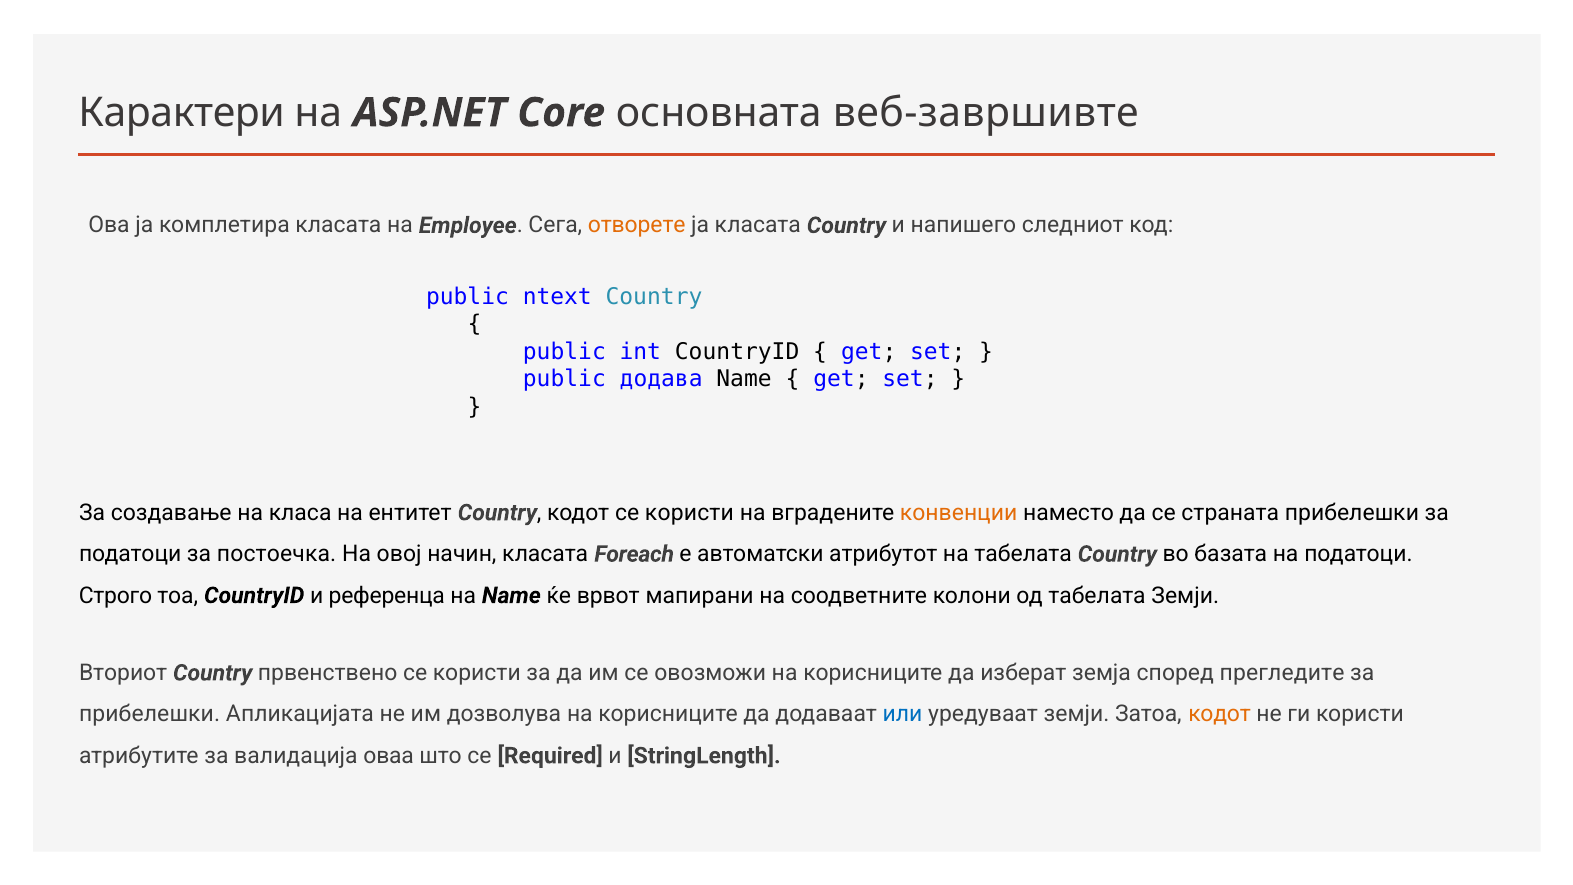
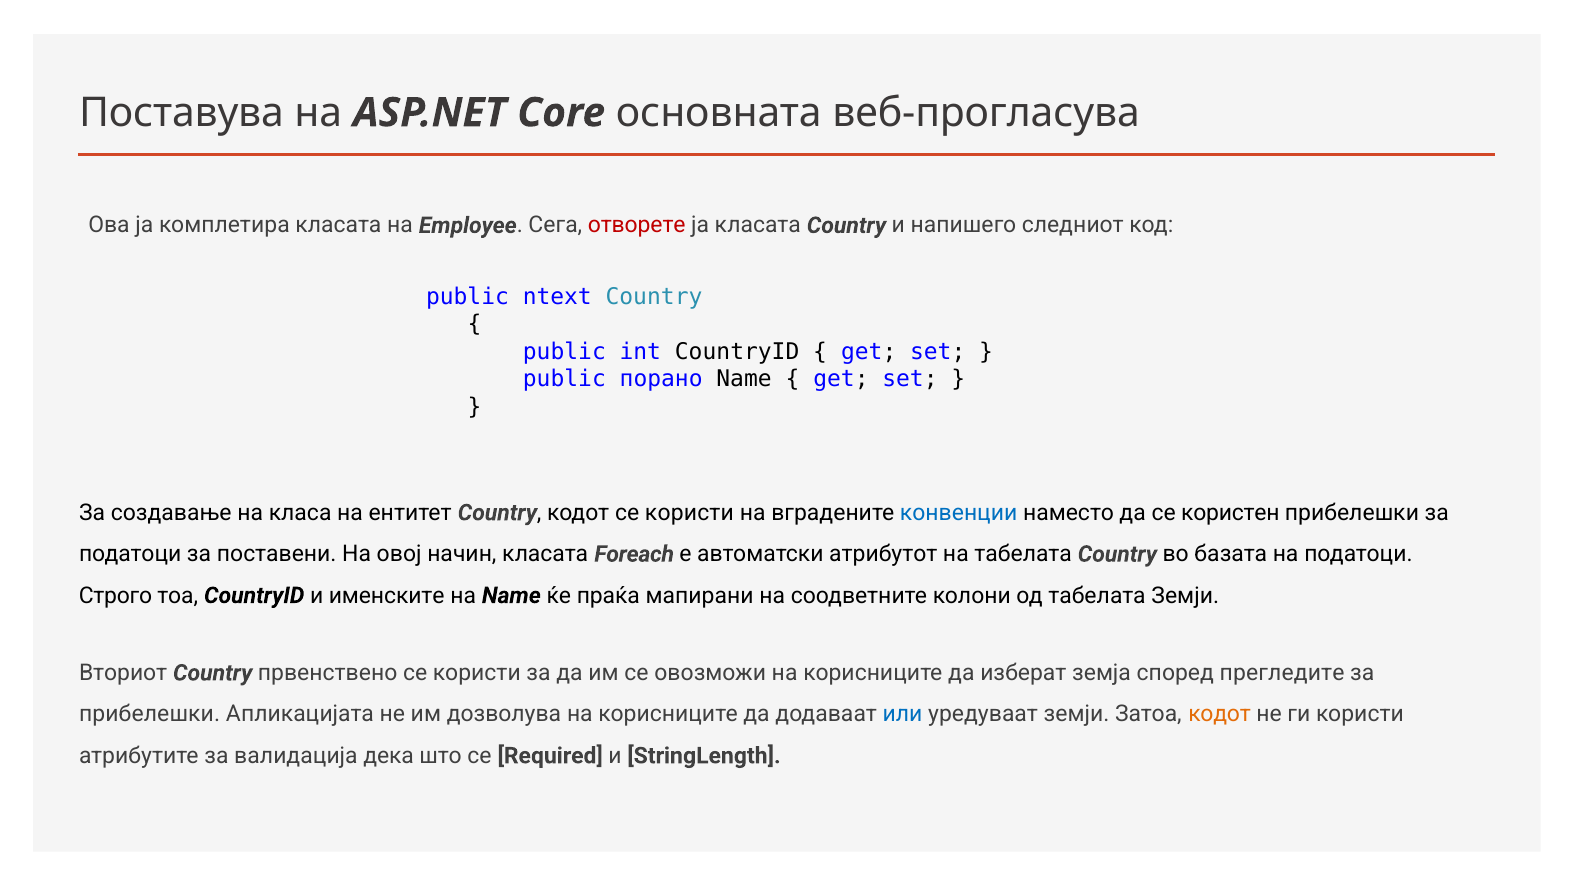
Карактери: Карактери -> Поставува (182, 113)
веб-завршивте: веб-завршивте -> веб-прогласува (986, 113)
отворете colour: orange -> red (637, 225)
додава: додава -> порано (661, 379)
конвенции colour: orange -> blue (959, 513)
страната: страната -> користен (1230, 513)
постоечка: постоечка -> поставени (277, 554)
референца: референца -> именските (387, 595)
врвот: врвот -> праќа (608, 595)
оваа: оваа -> дека (389, 756)
